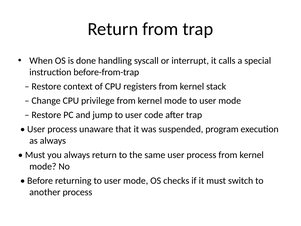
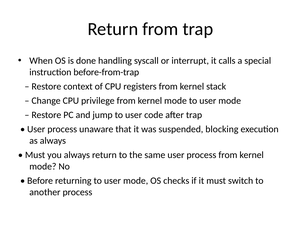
program: program -> blocking (222, 129)
